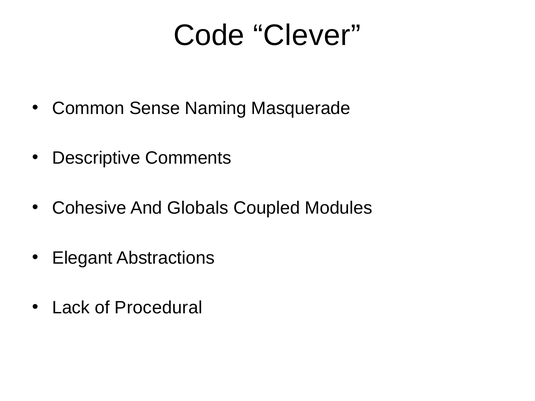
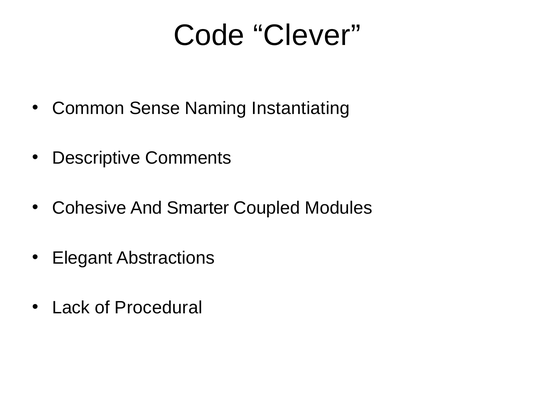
Masquerade: Masquerade -> Instantiating (301, 108)
Globals: Globals -> Smarter (198, 208)
